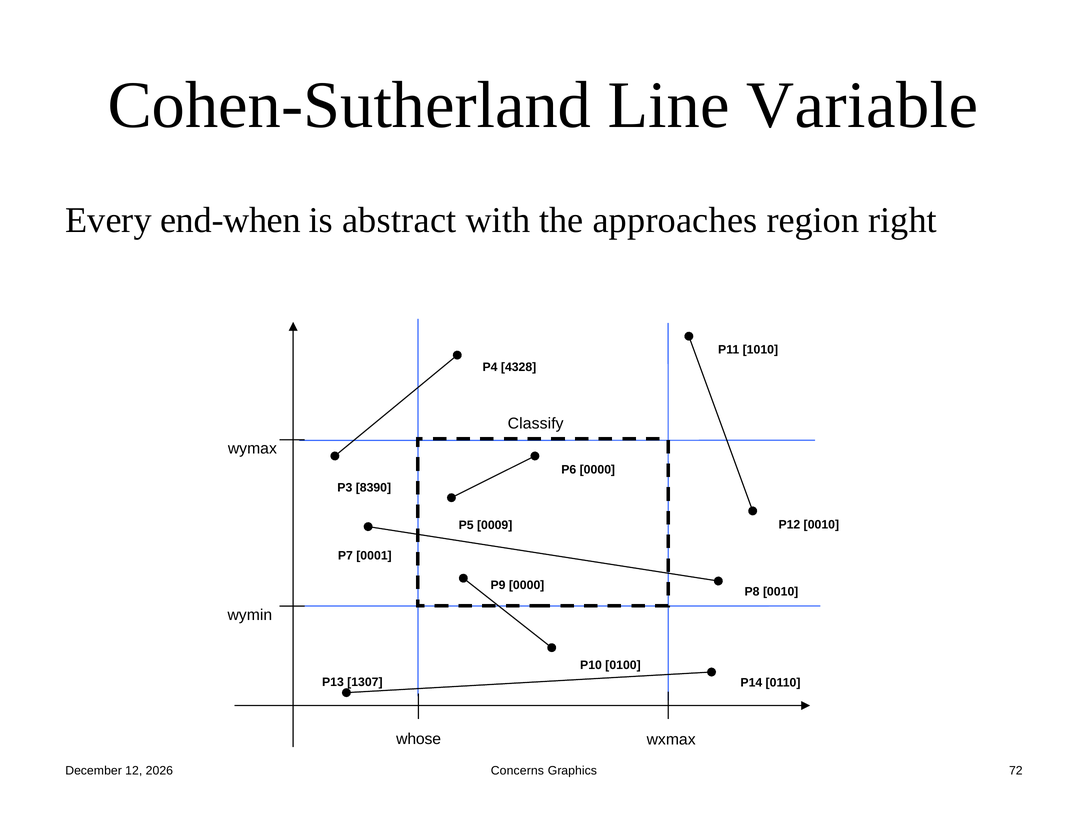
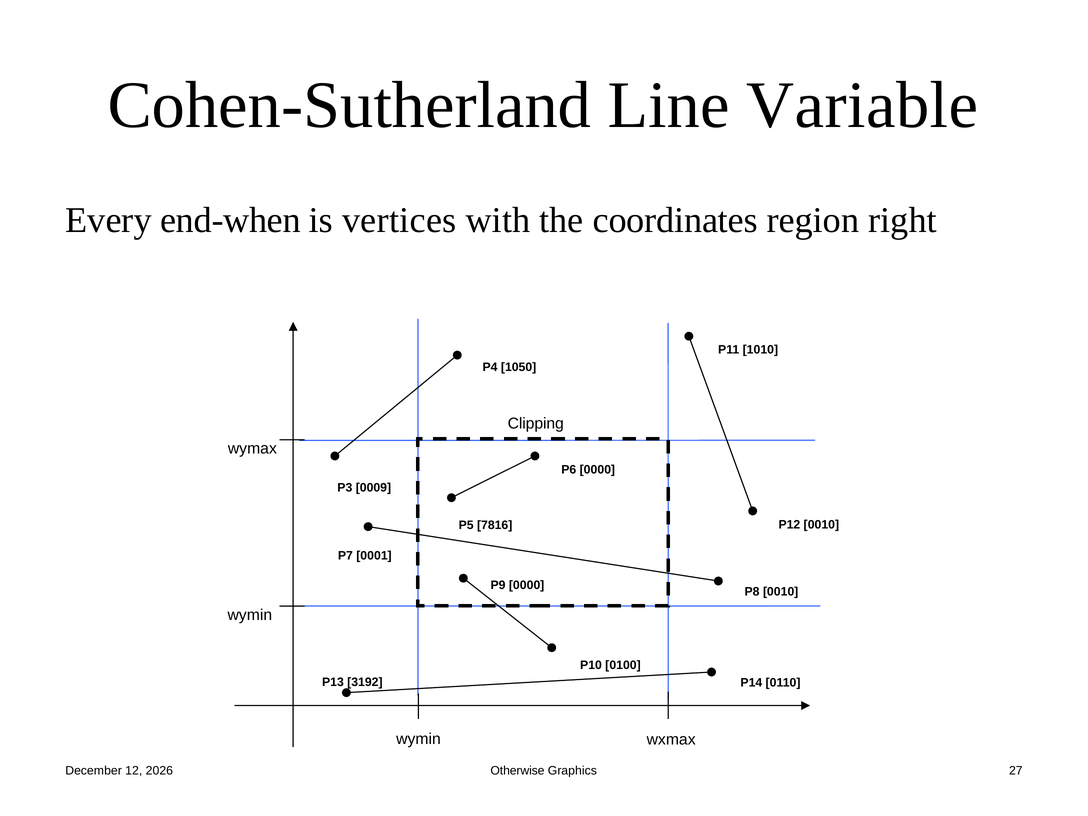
abstract: abstract -> vertices (399, 220)
approaches: approaches -> coordinates (675, 220)
4328: 4328 -> 1050 (519, 367)
Classify: Classify -> Clipping (536, 423)
8390: 8390 -> 0009 (373, 488)
0009: 0009 -> 7816 (495, 525)
1307: 1307 -> 3192 (365, 682)
whose: whose -> wymin (419, 739)
Concerns: Concerns -> Otherwise (518, 771)
72: 72 -> 27 (1016, 771)
